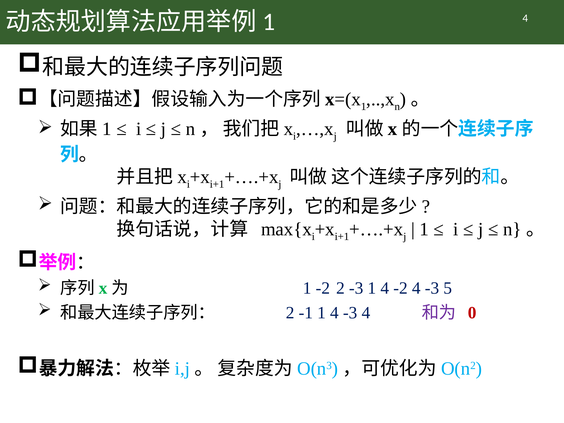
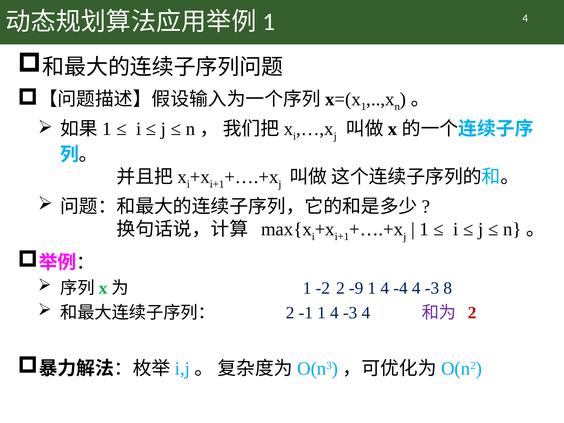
2 -3: -3 -> -9 (356, 288)
4 -2: -2 -> -4 (400, 288)
5: 5 -> 8 (448, 288)
0: 0 -> 2 (472, 313)
